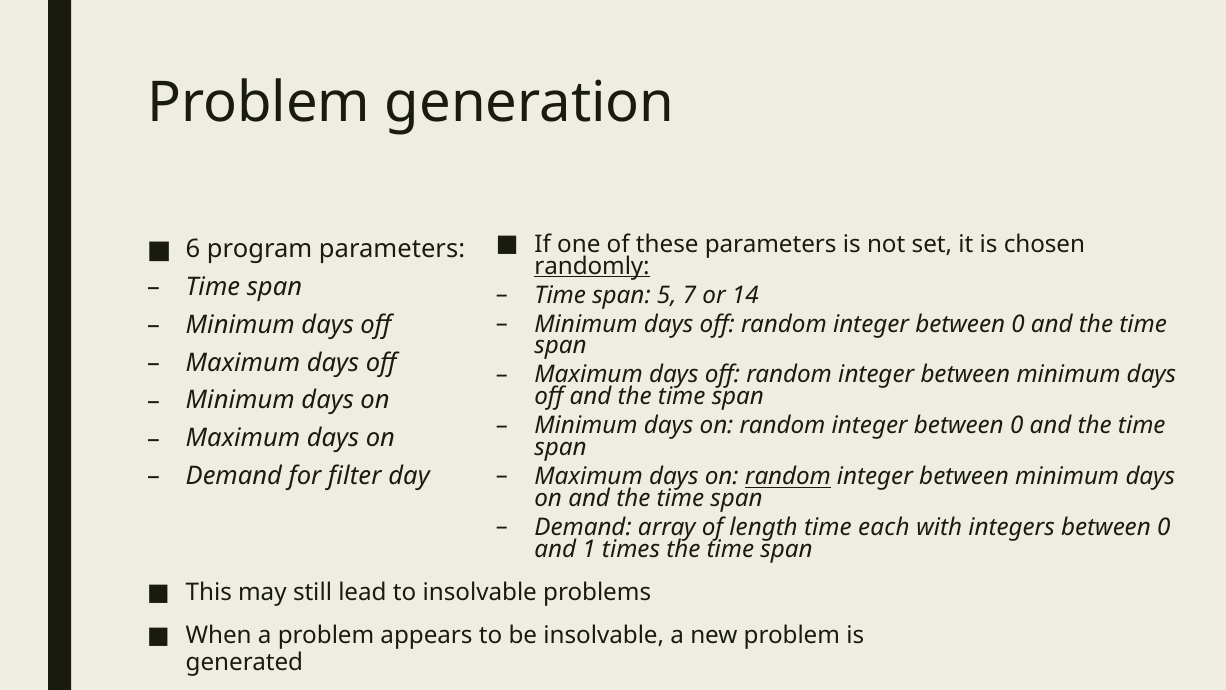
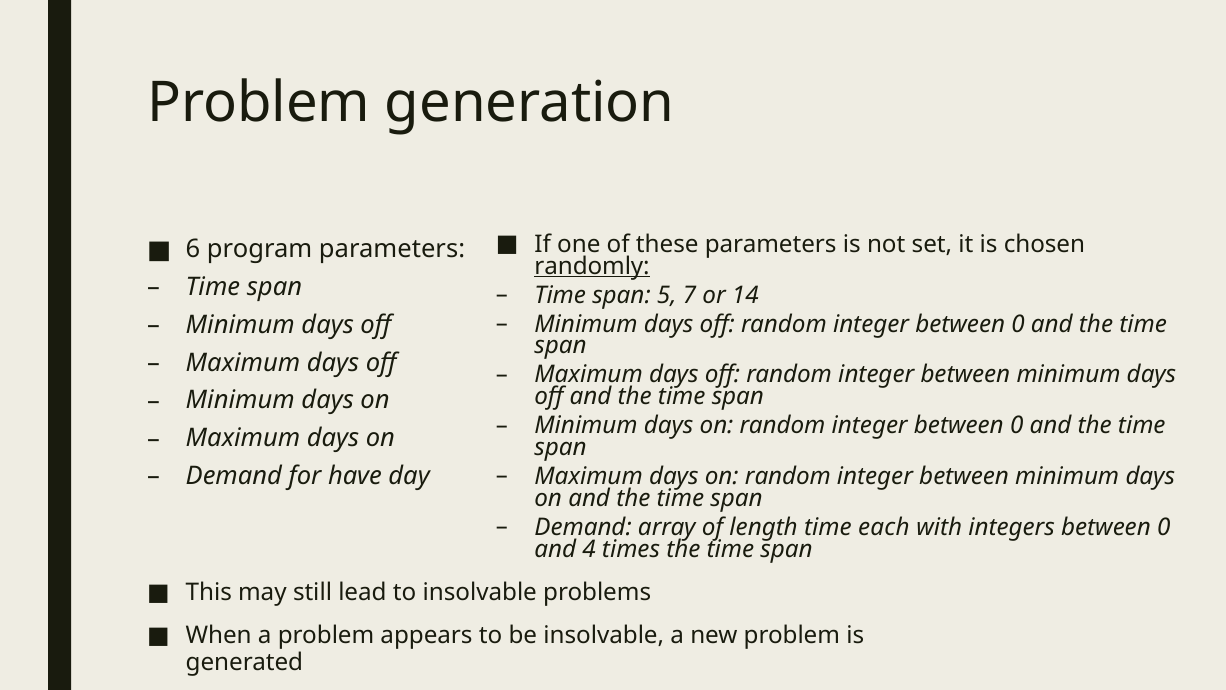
filter: filter -> have (355, 476)
random underline: present -> none (788, 477)
1: 1 -> 4 (589, 549)
